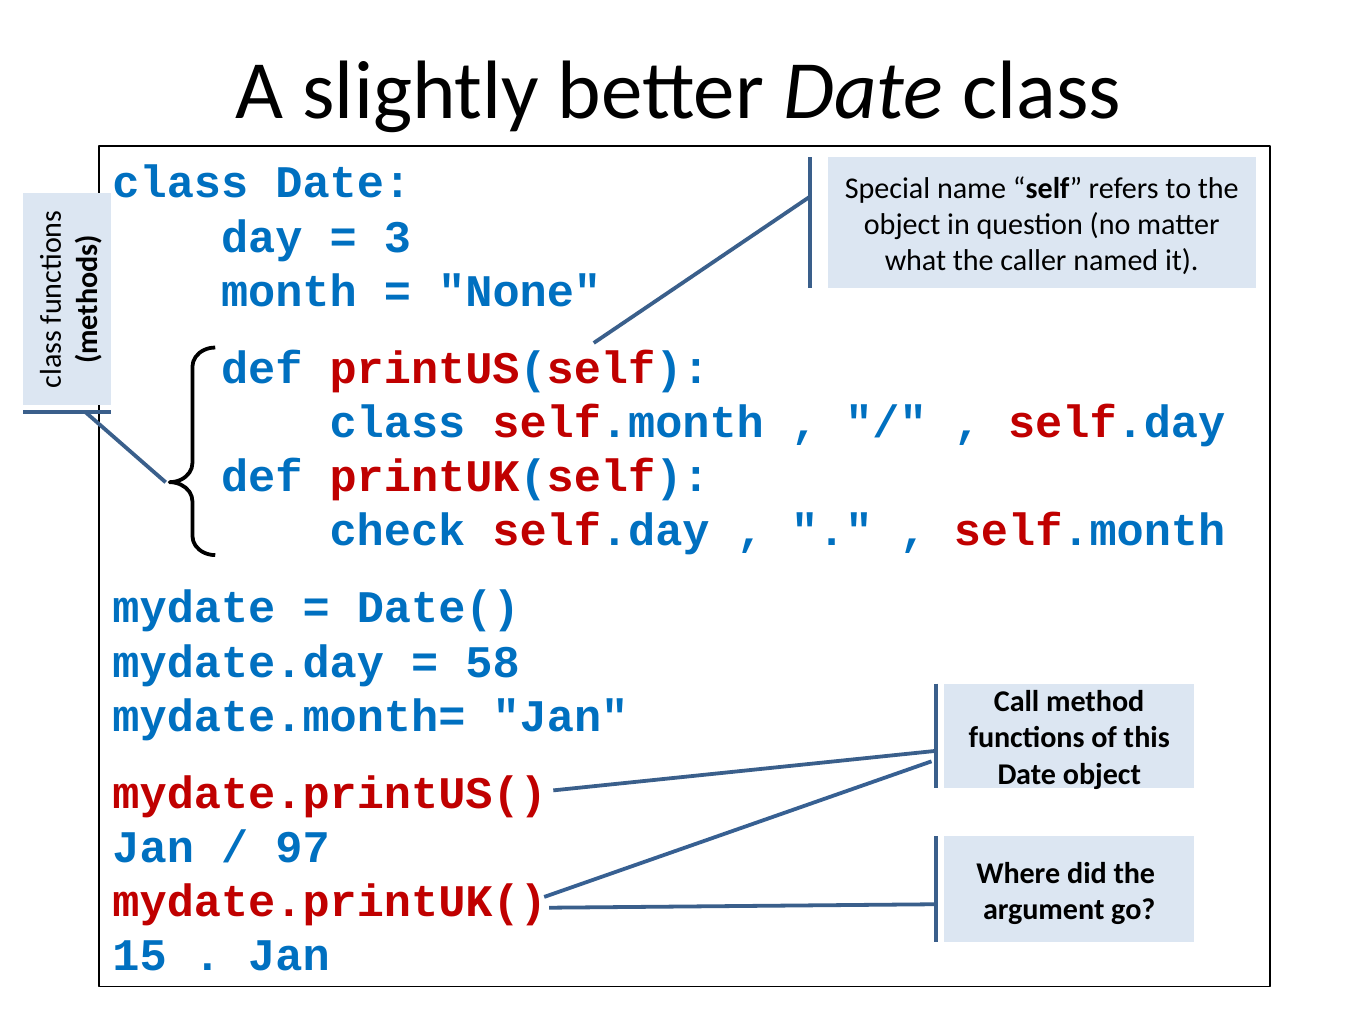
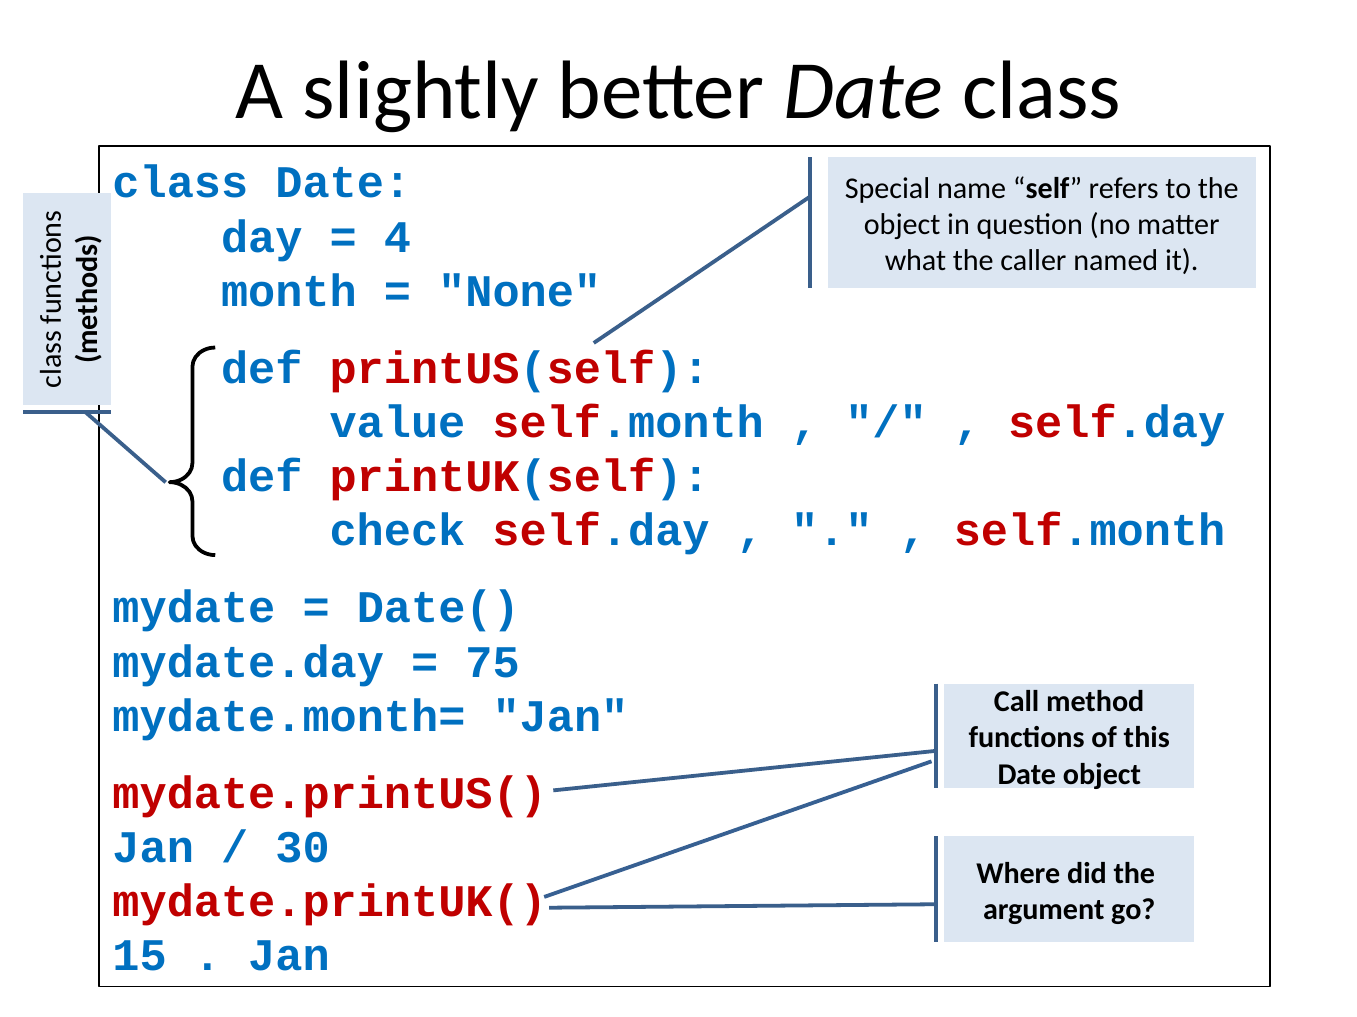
3: 3 -> 4 (397, 237)
class: class -> value (397, 423)
58: 58 -> 75 (493, 663)
97: 97 -> 30 (303, 848)
